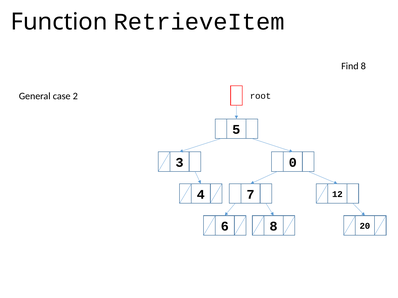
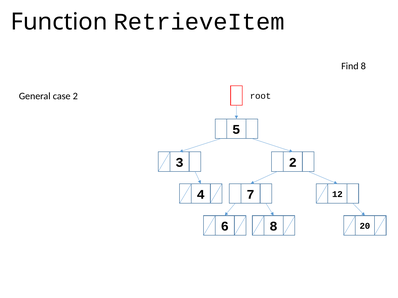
3 0: 0 -> 2 (293, 163)
